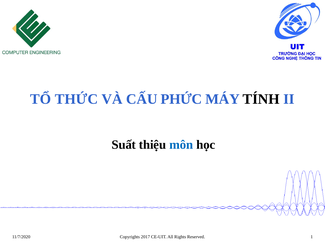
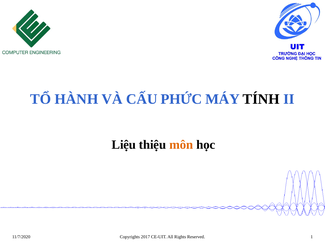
THỨC: THỨC -> HÀNH (76, 99)
Suất: Suất -> Liệu (124, 145)
môn colour: blue -> orange (181, 145)
